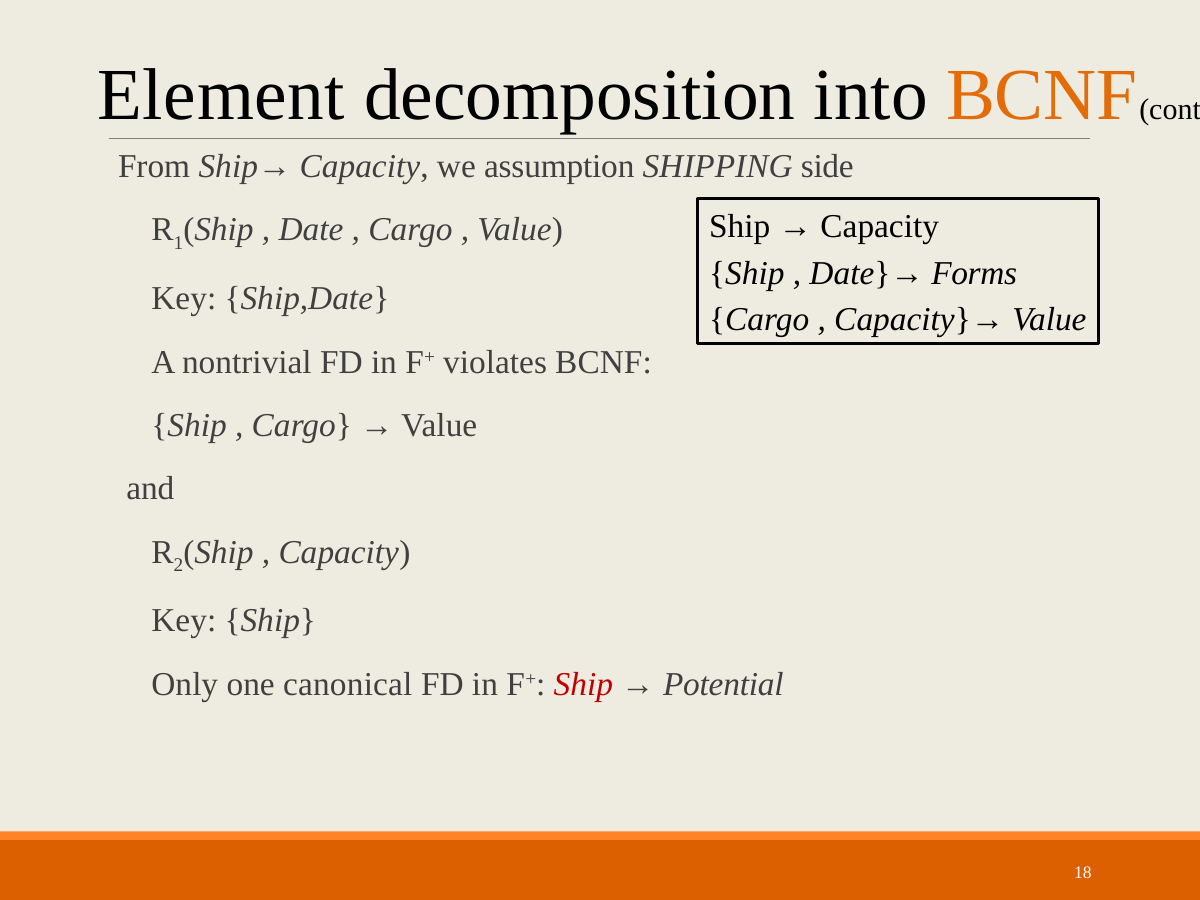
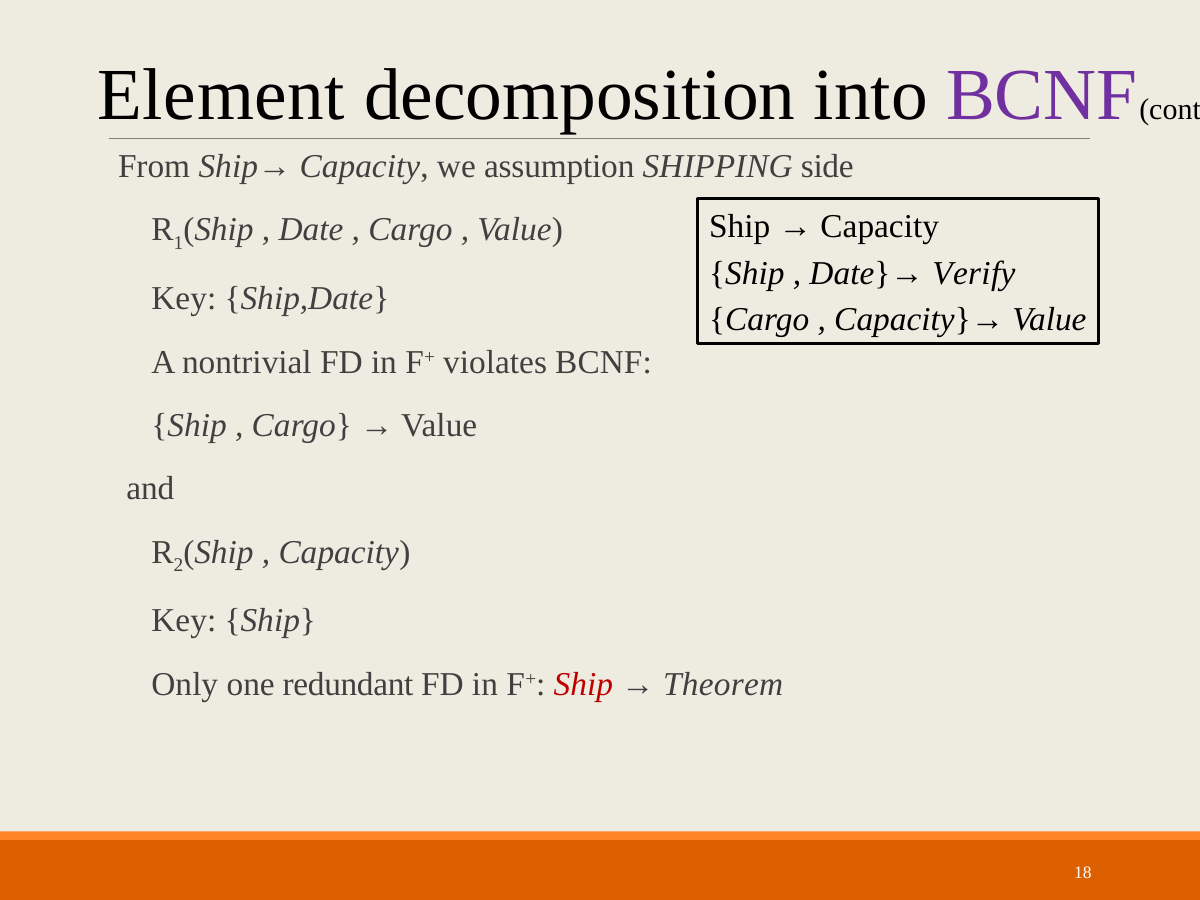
BCNF colour: orange -> purple (1042, 95)
Forms: Forms -> Verify (974, 273)
canonical: canonical -> redundant (348, 684)
Potential: Potential -> Theorem (723, 684)
